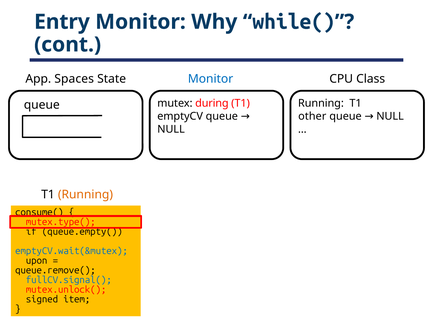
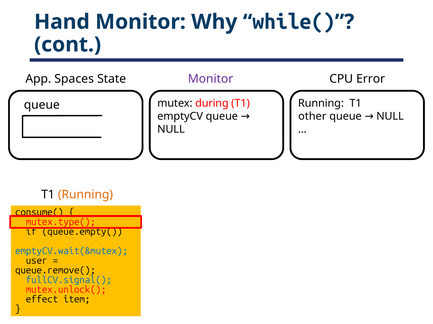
Entry: Entry -> Hand (62, 22)
Monitor colour: blue -> purple (211, 79)
Class: Class -> Error (371, 79)
upon: upon -> user (37, 261)
signed: signed -> effect (42, 300)
